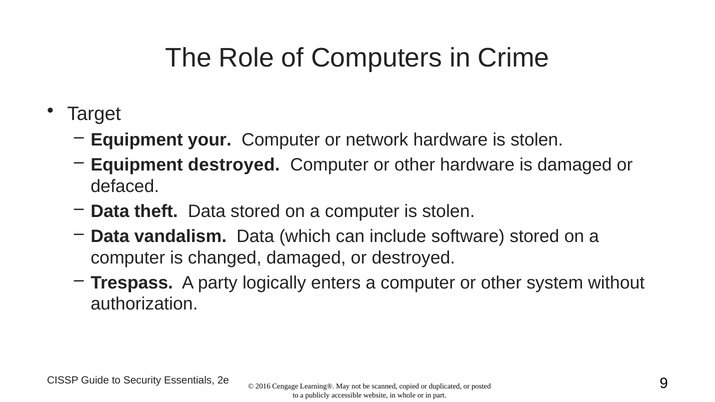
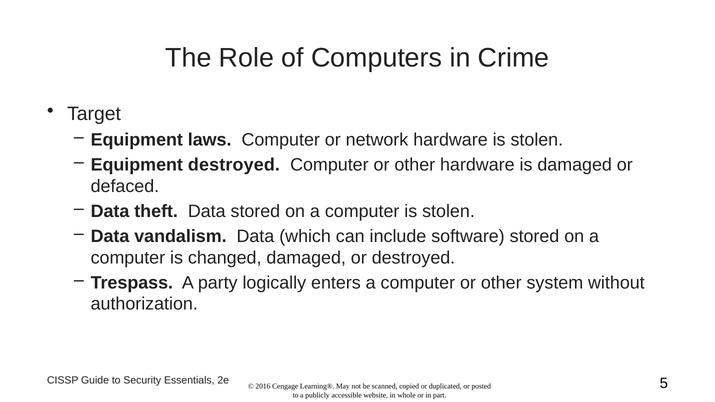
your: your -> laws (210, 140)
9: 9 -> 5 (664, 384)
